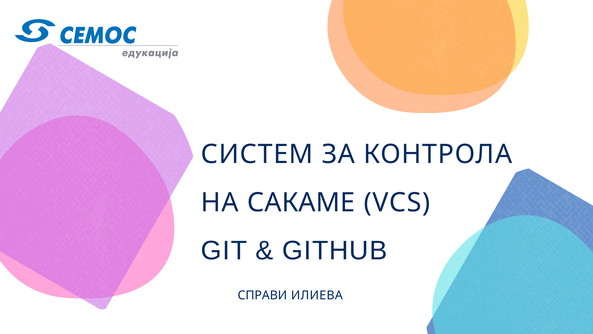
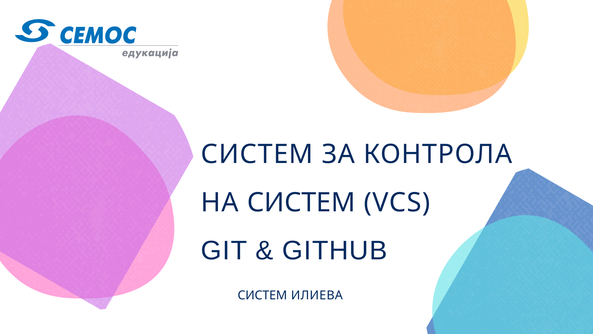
САКАМЕ: САКАМЕ -> СИСТЕМ (301, 202)
СПРАВИ: СПРАВИ -> СИСТЕМ (262, 295)
